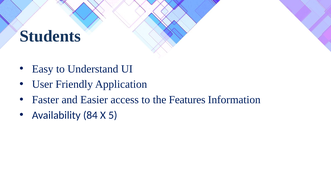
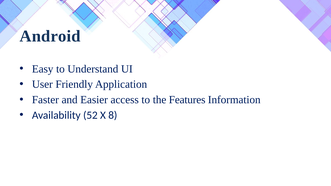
Students: Students -> Android (50, 36)
84: 84 -> 52 (90, 115)
5: 5 -> 8 (113, 115)
